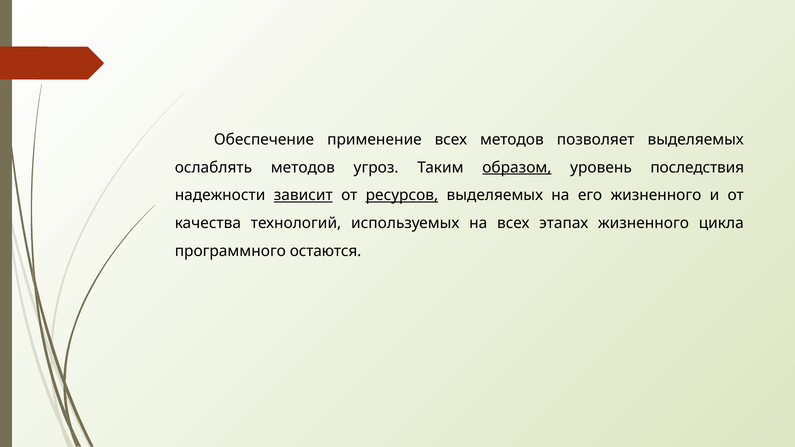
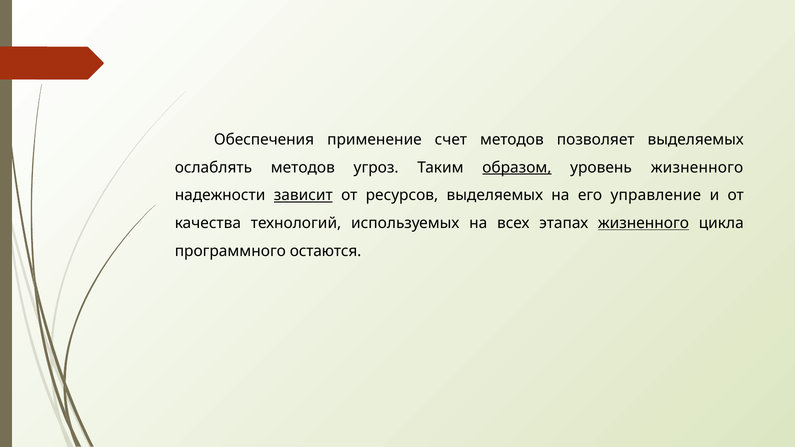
Обеспечение: Обеспечение -> Обеспечения (264, 140)
применение всех: всех -> счет (451, 140)
уровень последствия: последствия -> жизненного (697, 168)
ресурсов underline: present -> none (402, 195)
его жизненного: жизненного -> управление (656, 195)
жизненного underline: none -> present (643, 223)
